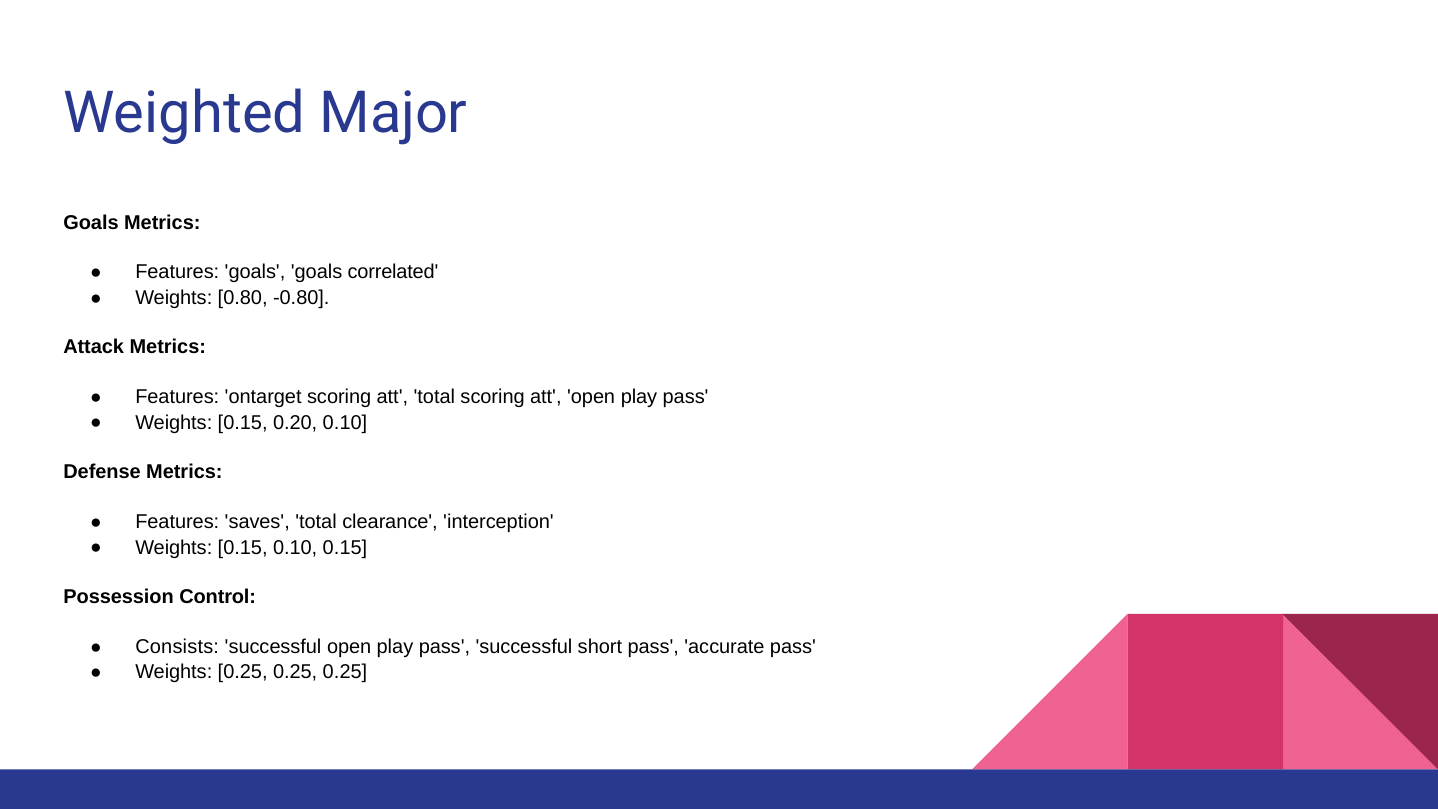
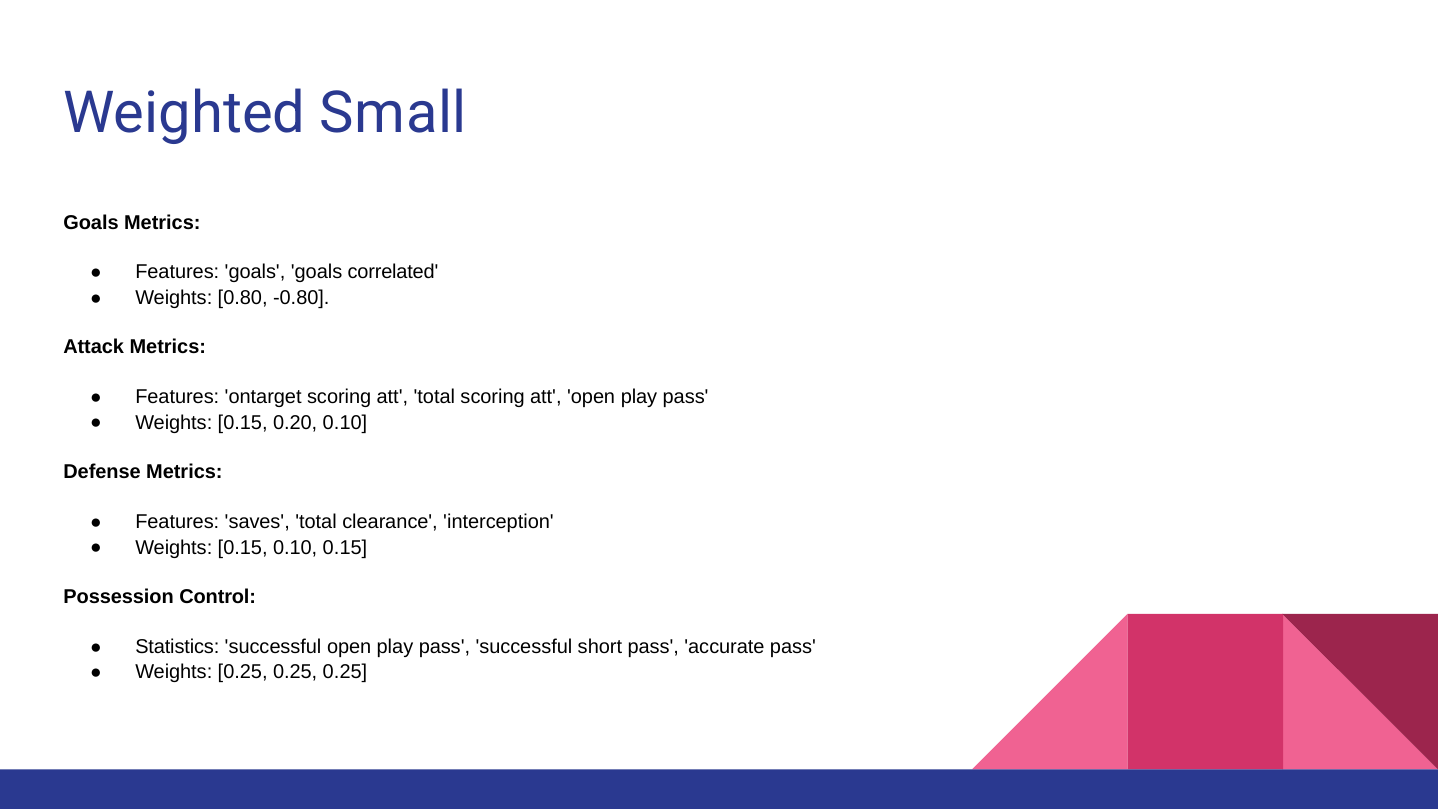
Major: Major -> Small (393, 114)
Consists: Consists -> Statistics (177, 647)
